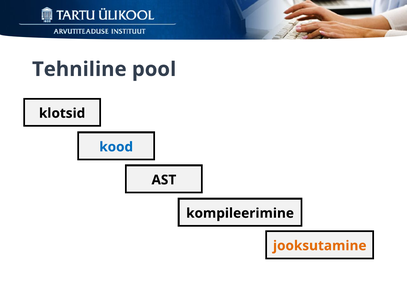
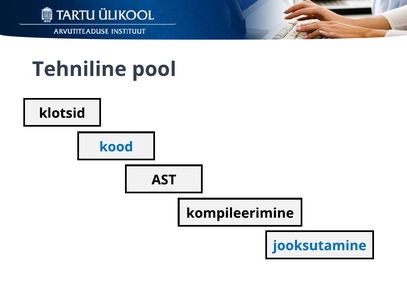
jooksutamine colour: orange -> blue (320, 246)
